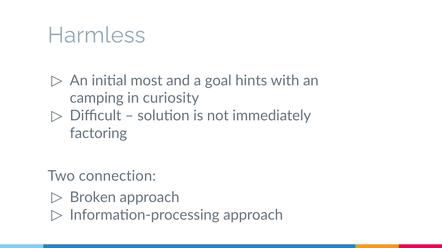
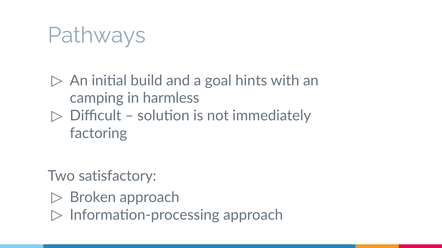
Harmless: Harmless -> Pathways (97, 35)
most: most -> build (147, 81)
curiosity: curiosity -> harmless (171, 98)
connection: connection -> satisfactory (117, 176)
